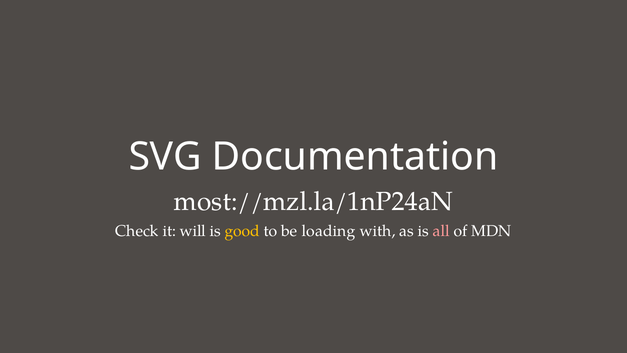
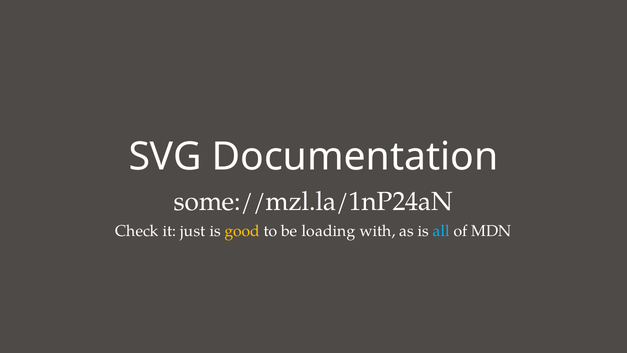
most://mzl.la/1nP24aN: most://mzl.la/1nP24aN -> some://mzl.la/1nP24aN (313, 202)
will: will -> just (193, 231)
all colour: pink -> light blue (441, 231)
